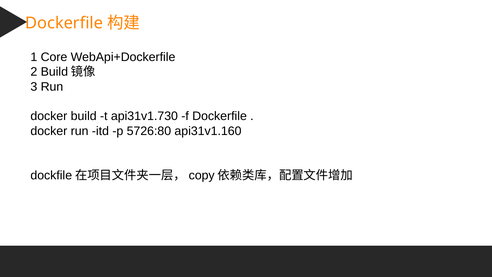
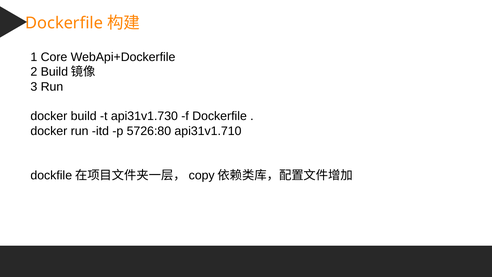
api31v1.160: api31v1.160 -> api31v1.710 (208, 131)
